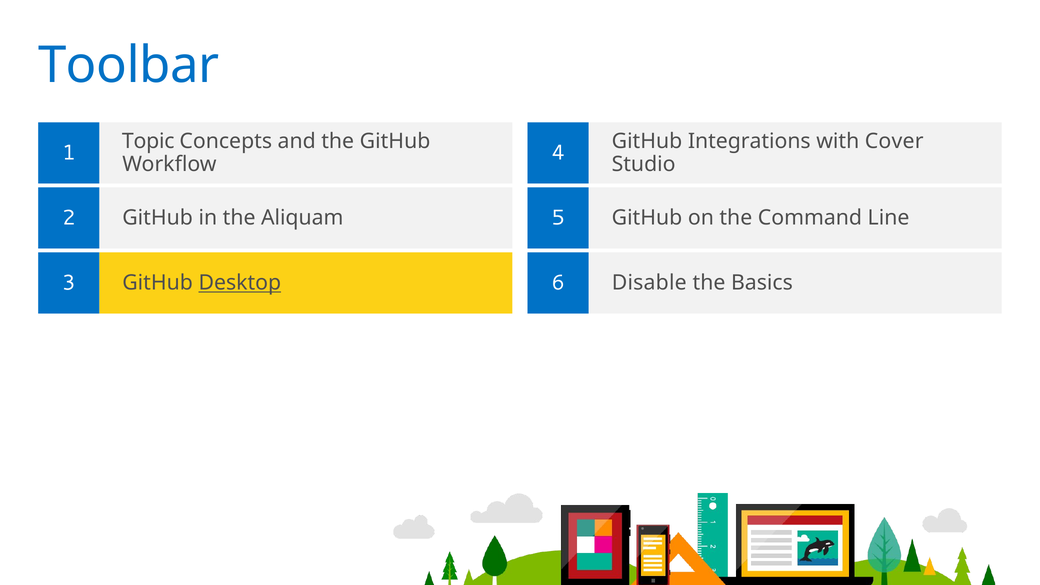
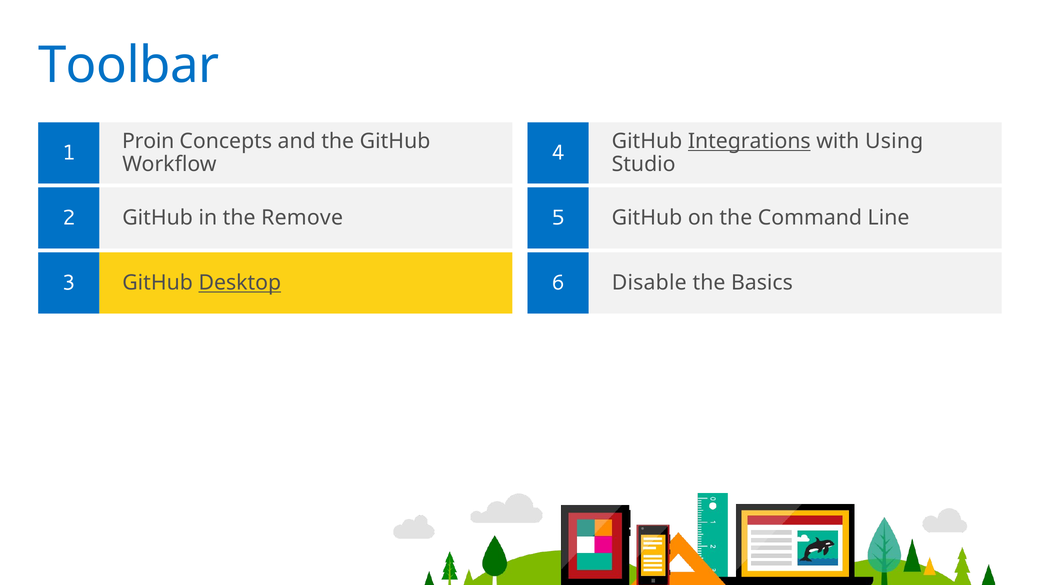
Topic: Topic -> Proin (148, 141)
Integrations underline: none -> present (749, 141)
Cover: Cover -> Using (894, 141)
Aliquam: Aliquam -> Remove (302, 218)
